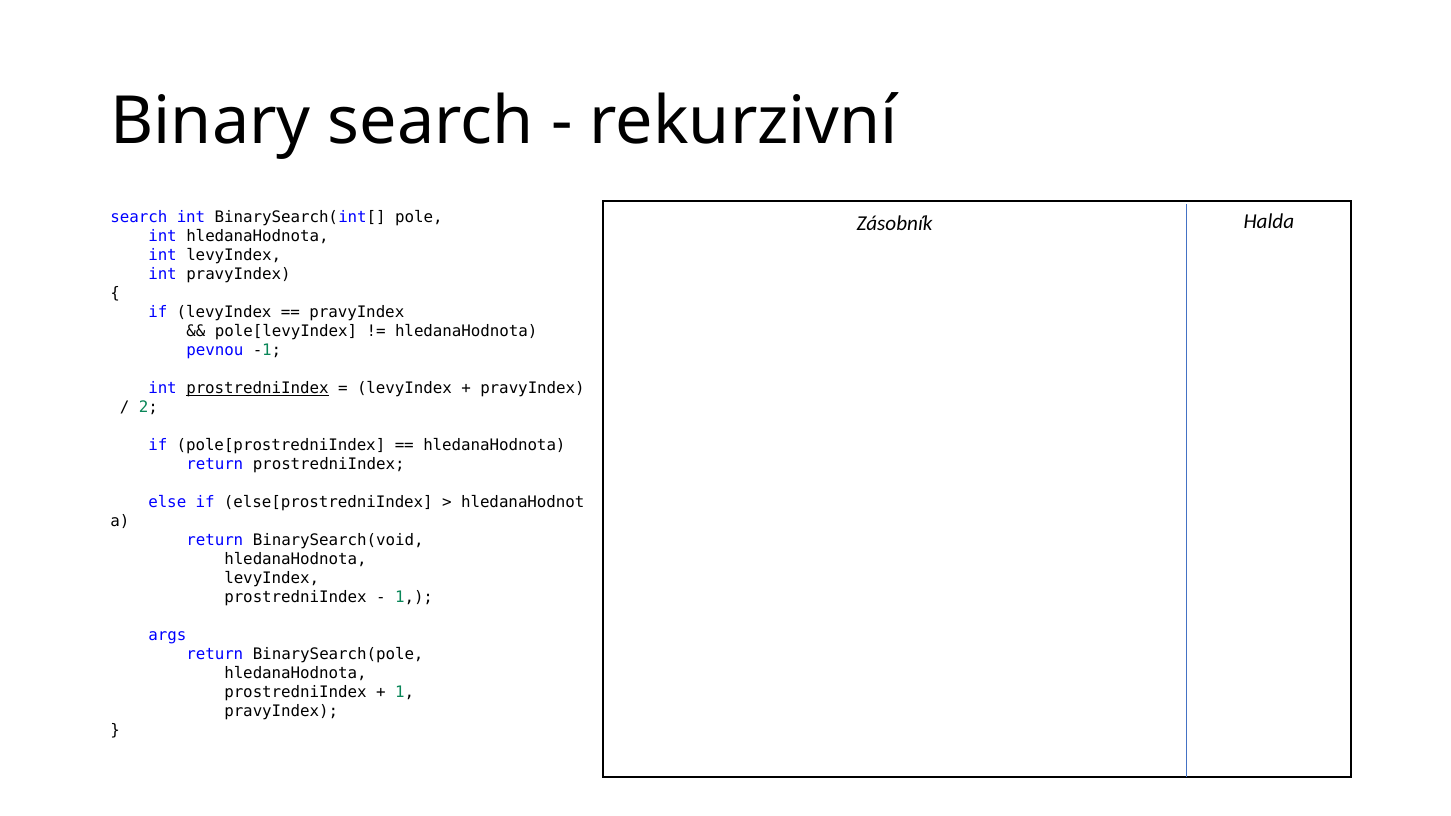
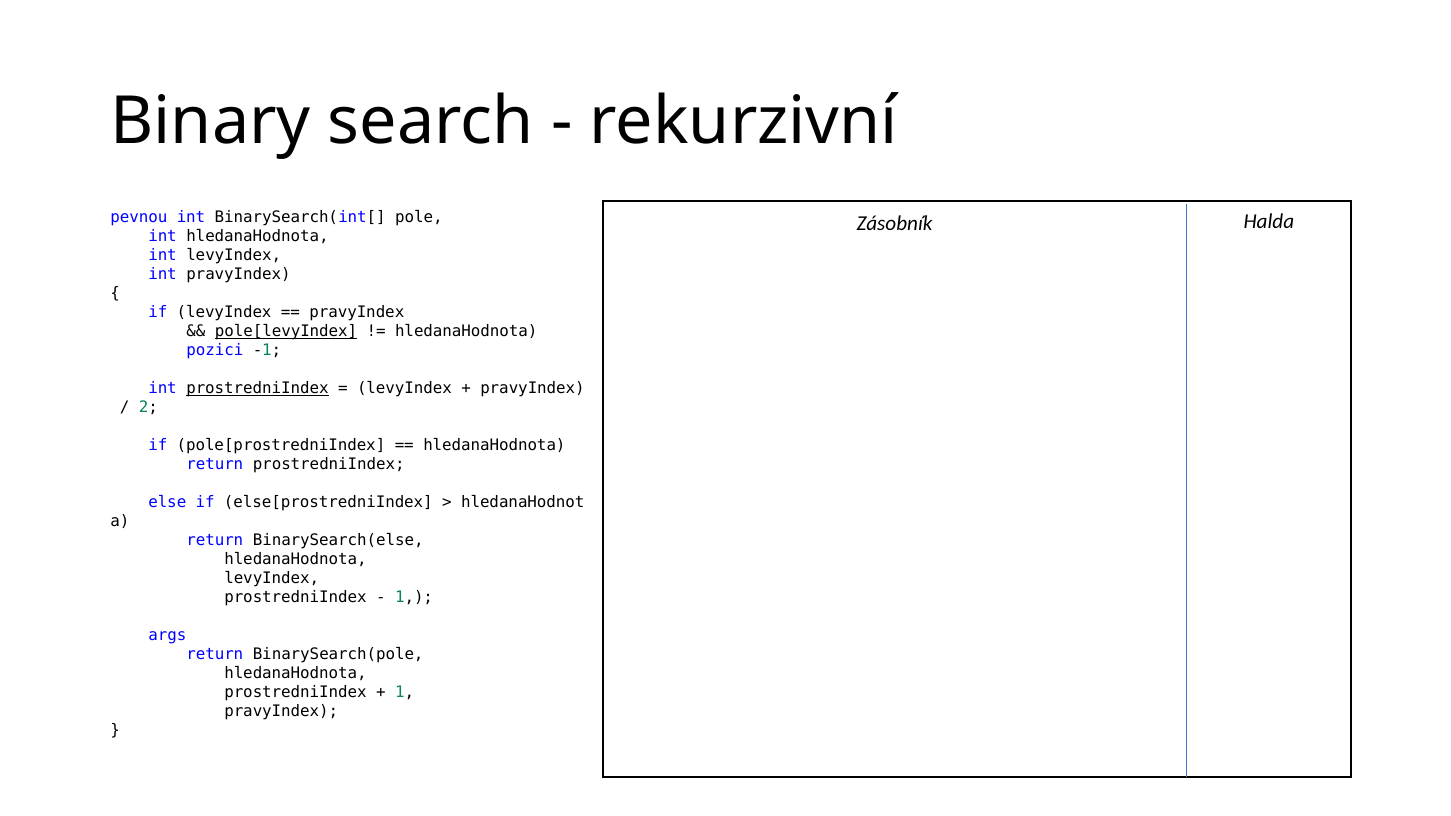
search: search -> pevnou (139, 217)
pole[levyIndex underline: none -> present (286, 331)
pevnou: pevnou -> pozici (215, 350)
BinarySearch(void: BinarySearch(void -> BinarySearch(else (338, 541)
